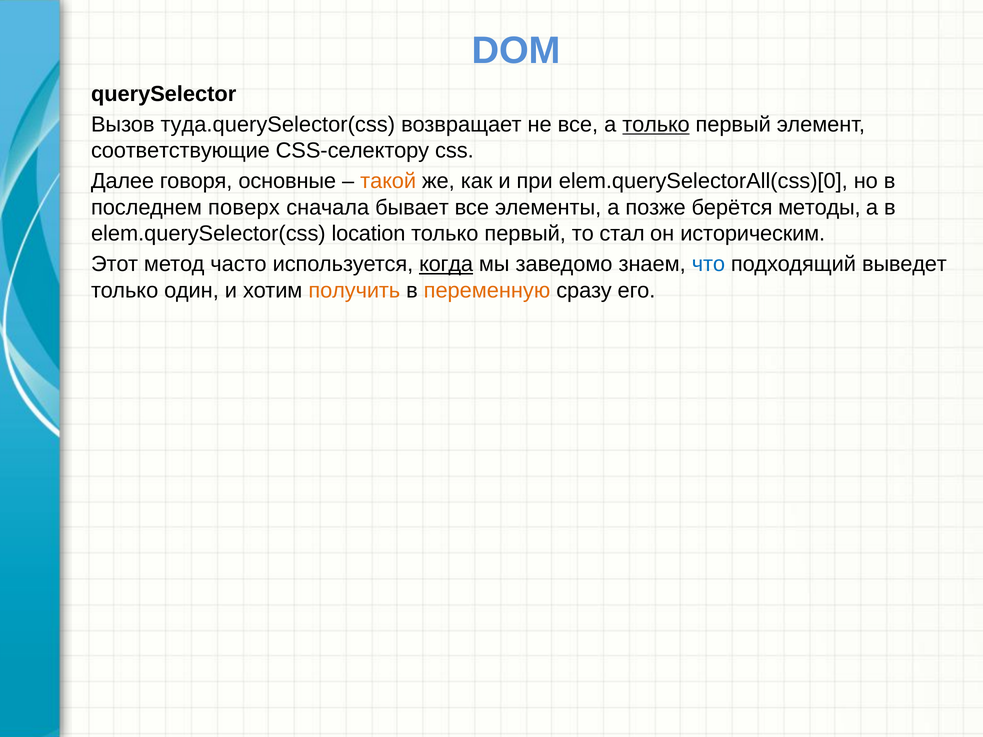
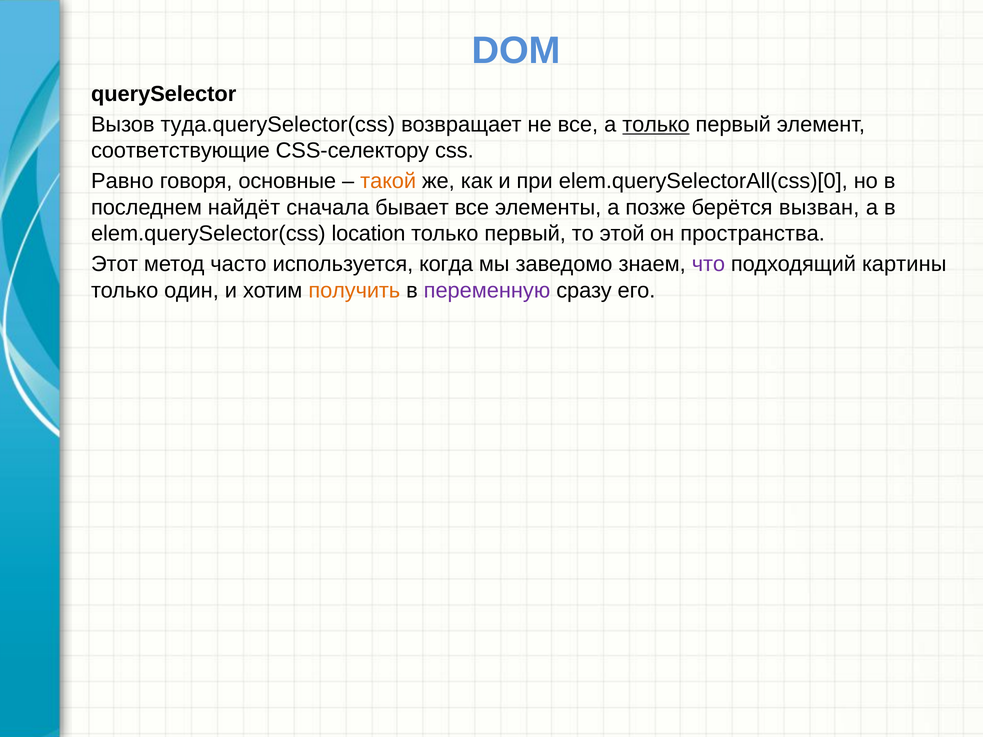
Далее: Далее -> Равно (122, 181)
поверх: поверх -> найдёт (244, 208)
методы: методы -> вызван (819, 208)
стал: стал -> этой (622, 234)
историческим: историческим -> пространства (753, 234)
когда underline: present -> none (446, 264)
что colour: blue -> purple (708, 264)
выведет: выведет -> картины (904, 264)
переменную colour: orange -> purple (487, 291)
